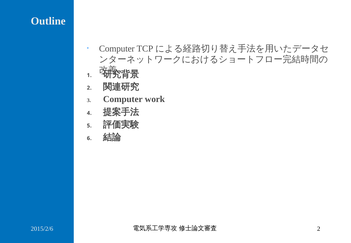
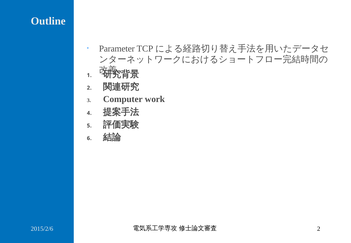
Computer: Computer -> Parameter (117, 49)
